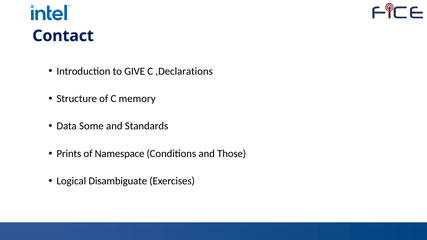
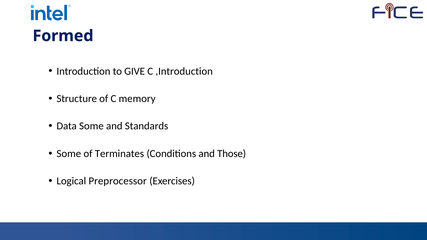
Contact: Contact -> Formed (63, 36)
,Declarations: ,Declarations -> ,Introduction (184, 71)
Prints: Prints -> Some (69, 154)
Namespace: Namespace -> Terminates (119, 154)
Disambiguate: Disambiguate -> Preprocessor (118, 181)
